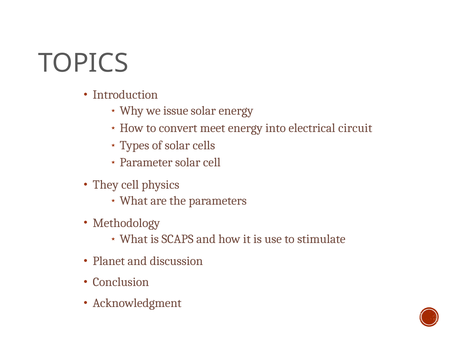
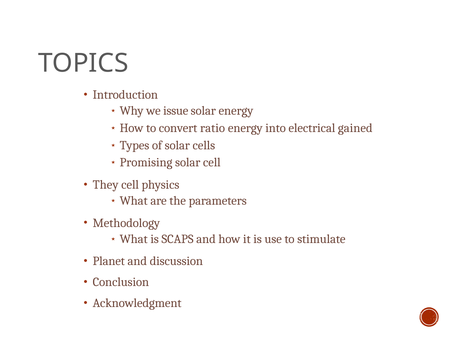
meet: meet -> ratio (213, 128)
circuit: circuit -> gained (355, 128)
Parameter: Parameter -> Promising (146, 163)
